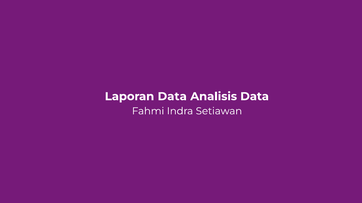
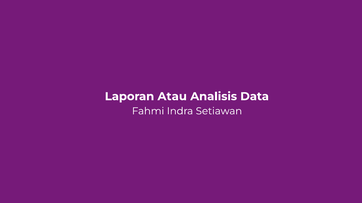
Laporan Data: Data -> Atau (172, 97)
